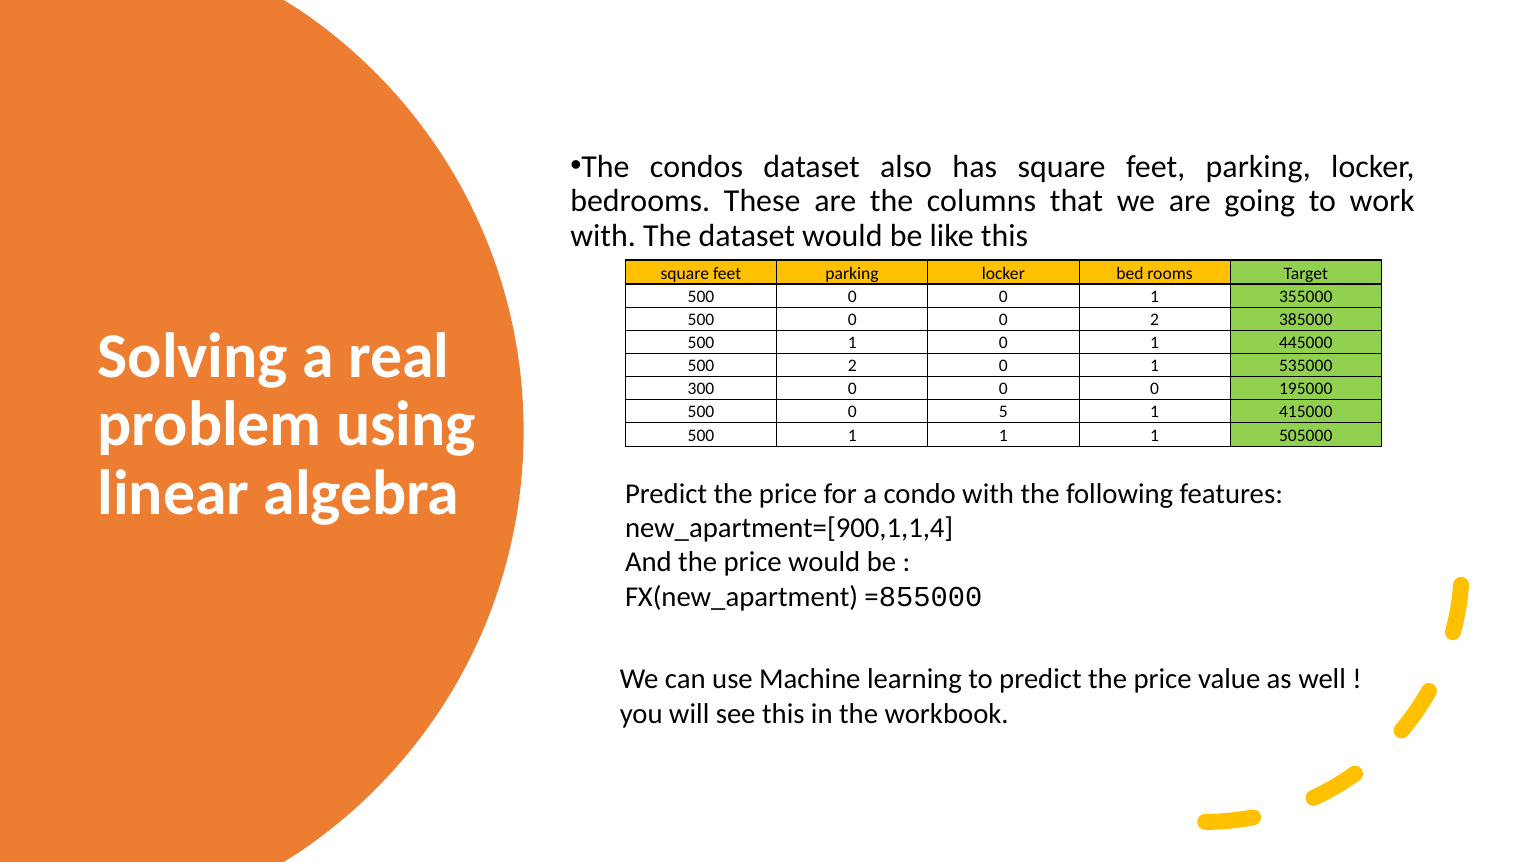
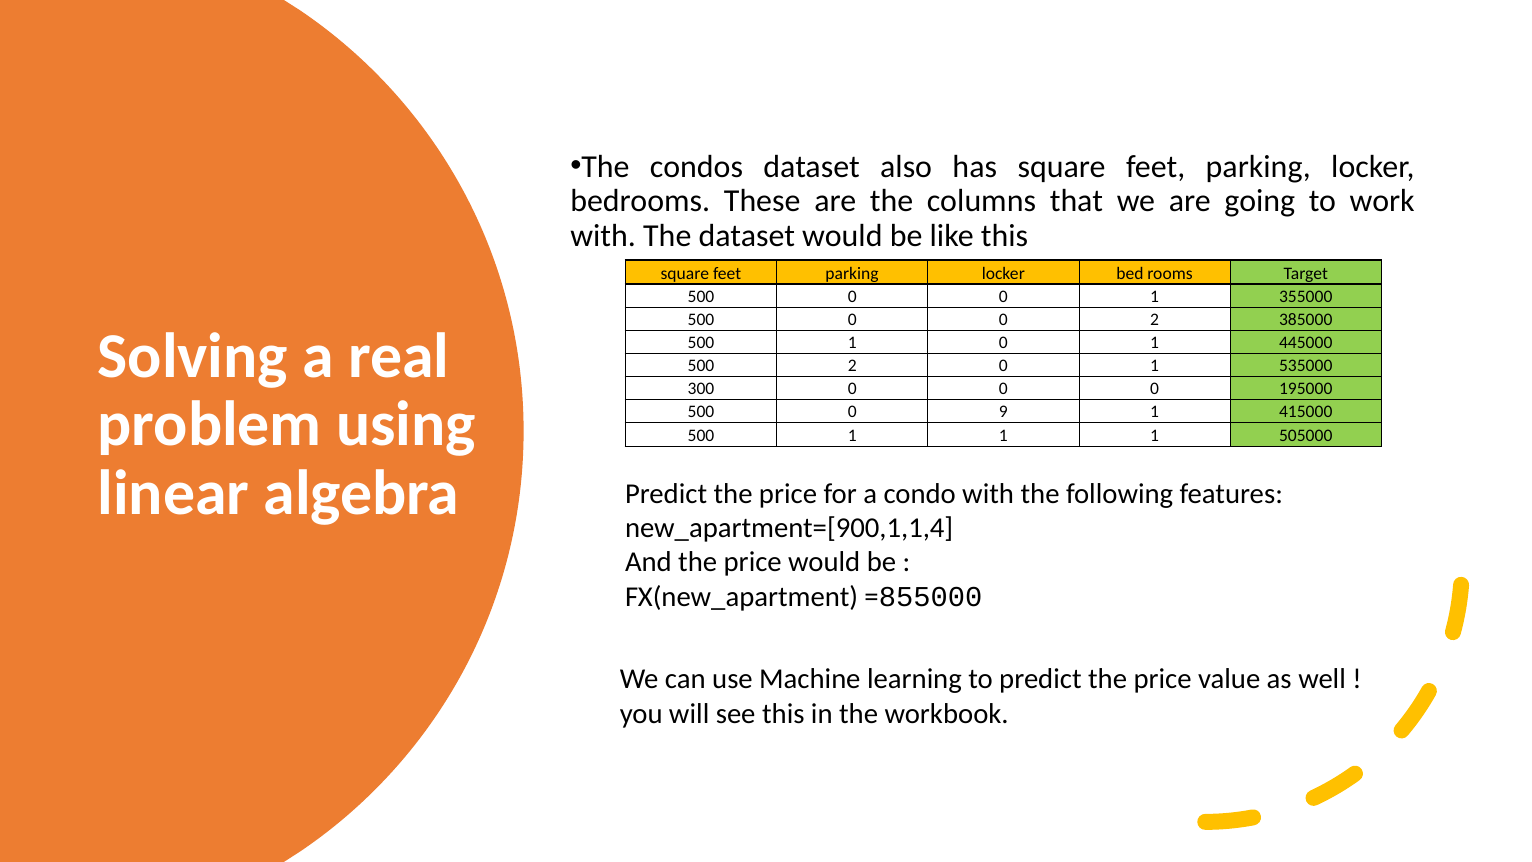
5: 5 -> 9 (1003, 412)
